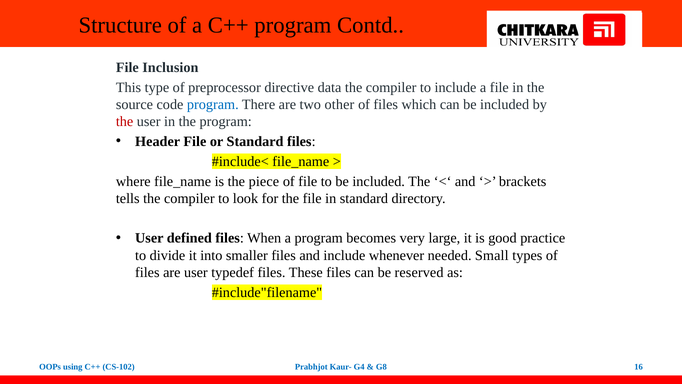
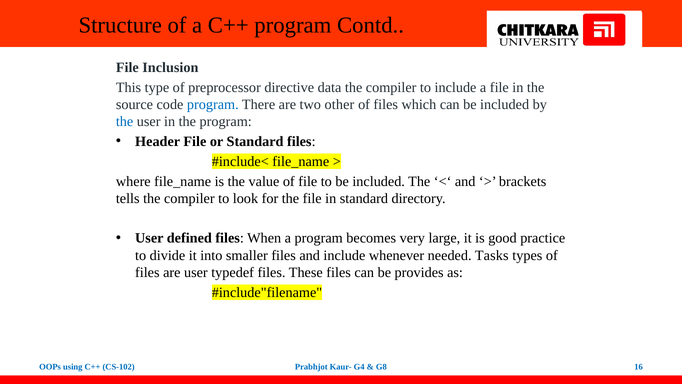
the colour: red -> blue (125, 122)
piece: piece -> value (264, 181)
Small: Small -> Tasks (492, 255)
reserved: reserved -> provides (419, 272)
